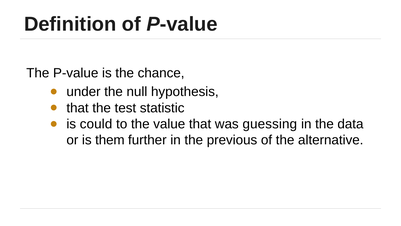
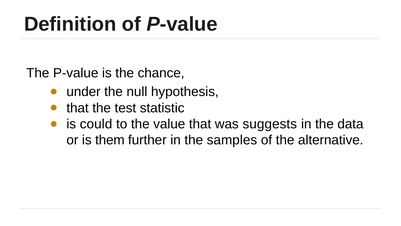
guessing: guessing -> suggests (270, 124)
previous: previous -> samples (232, 140)
